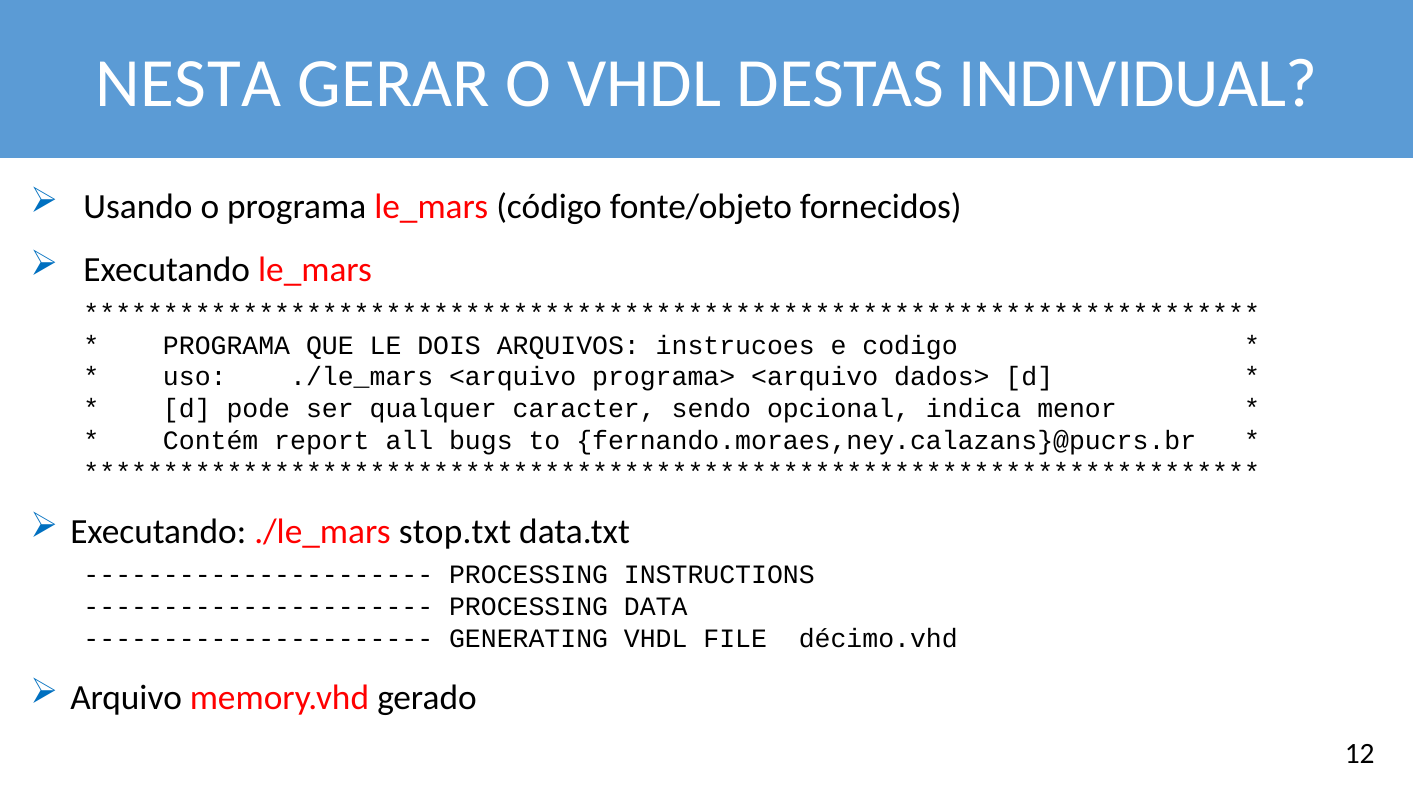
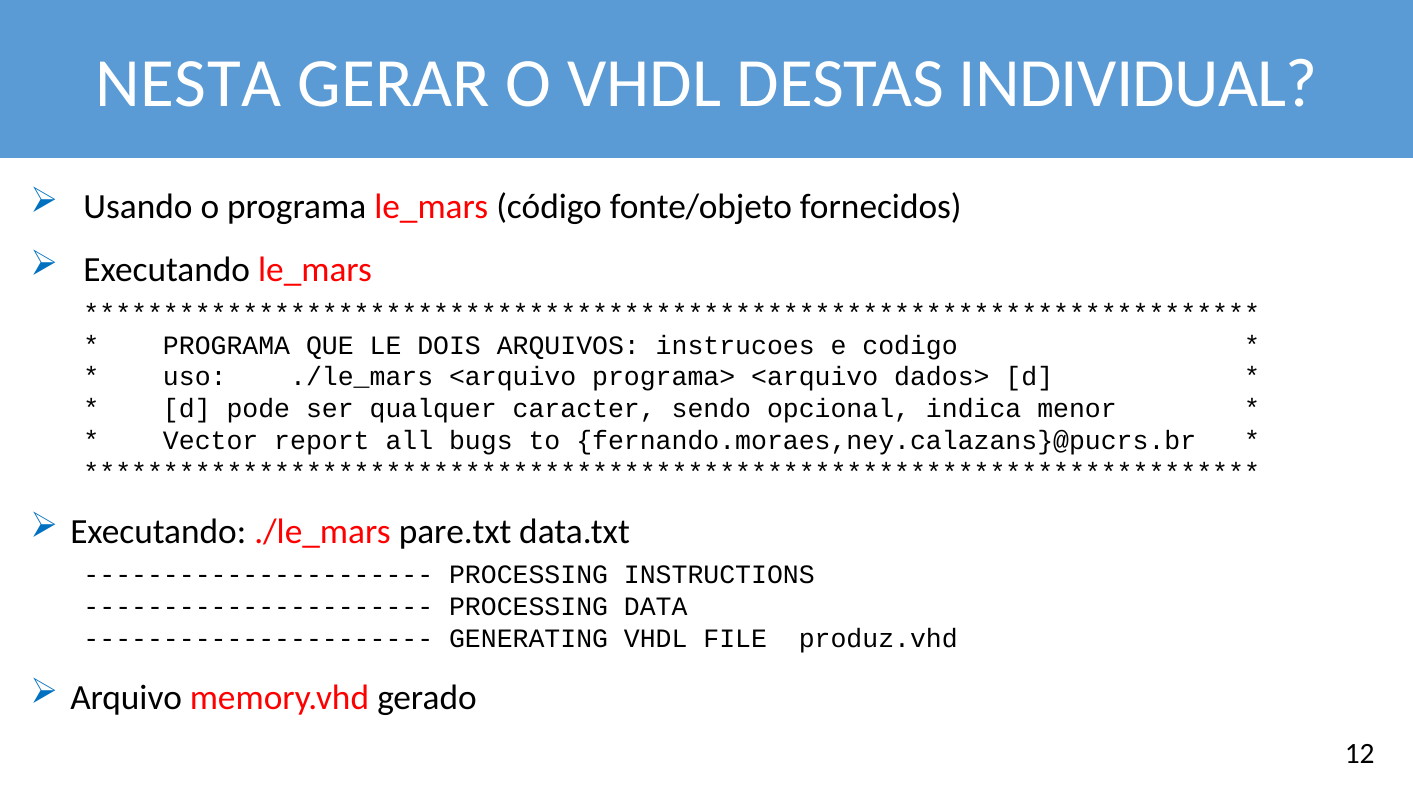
Contém: Contém -> Vector (211, 441)
stop.txt: stop.txt -> pare.txt (455, 531)
décimo.vhd: décimo.vhd -> produz.vhd (878, 638)
